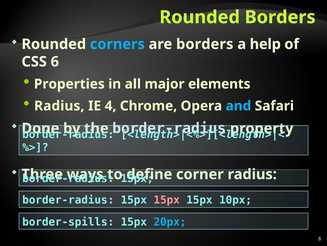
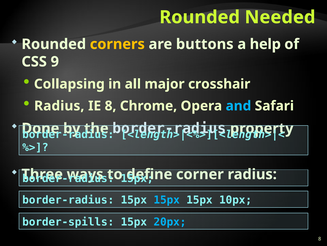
Rounded Borders: Borders -> Needed (280, 17)
corners colour: light blue -> yellow (117, 44)
are borders: borders -> buttons (205, 44)
6: 6 -> 9 (55, 61)
Properties: Properties -> Collapsing (69, 84)
elements: elements -> crosshair (219, 84)
IE 4: 4 -> 8 (111, 106)
15px colour: pink -> light blue (167, 199)
